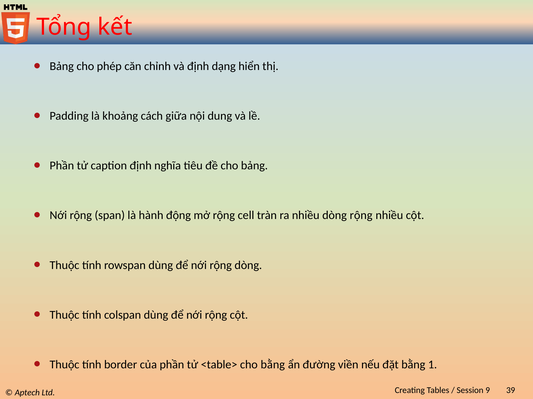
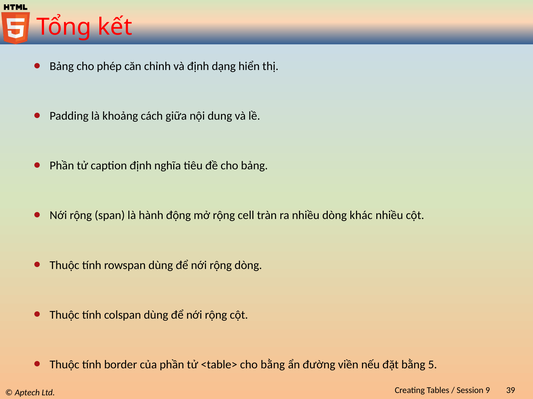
dòng rộng: rộng -> khác (361, 216)
1: 1 -> 5 (433, 365)
